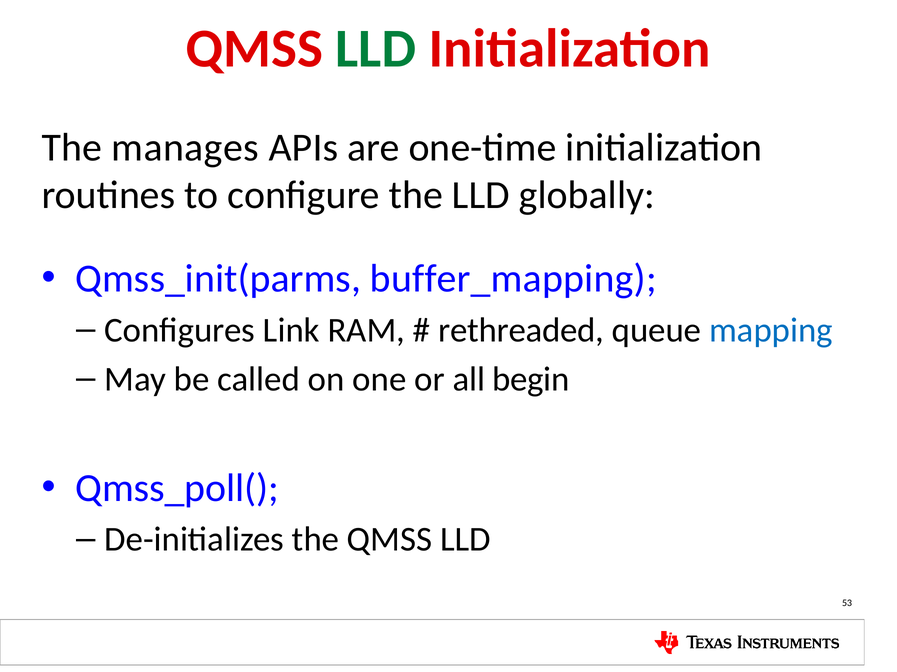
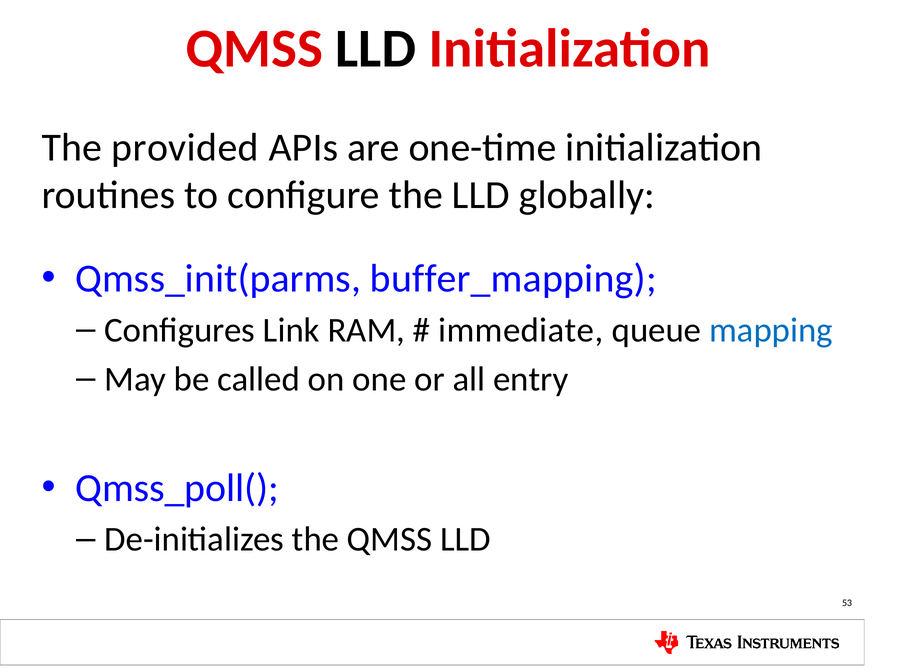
LLD colour: green -> black (376, 49)
manages: manages -> provided (185, 148)
rethreaded: rethreaded -> immediate (521, 331)
begin: begin -> entry (531, 379)
